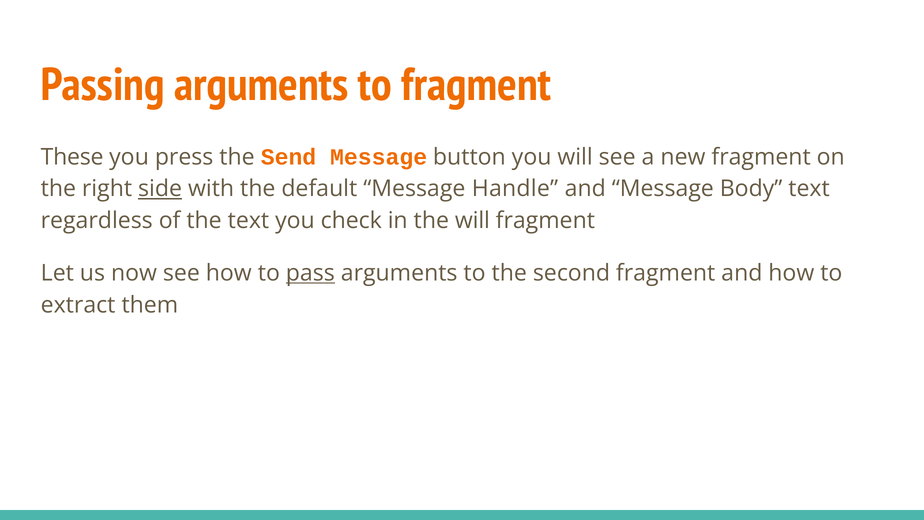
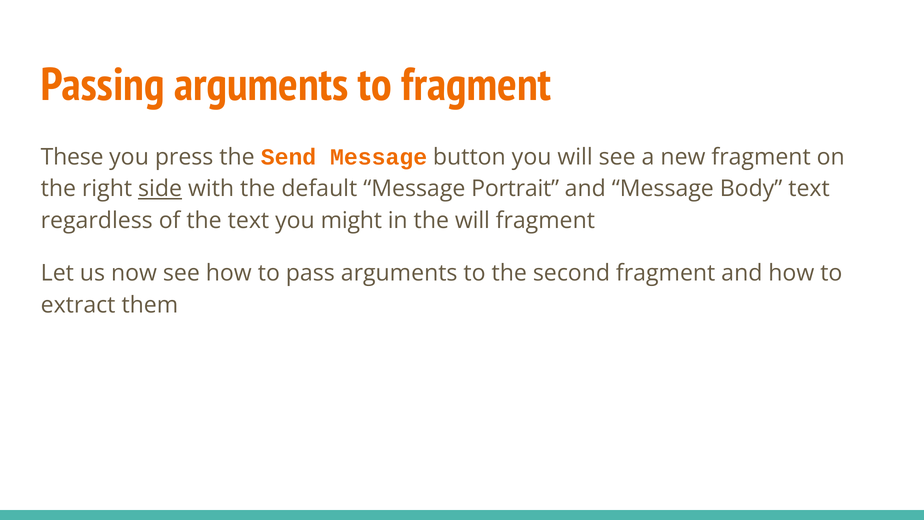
Handle: Handle -> Portrait (515, 189)
check: check -> might (351, 221)
pass underline: present -> none (310, 273)
